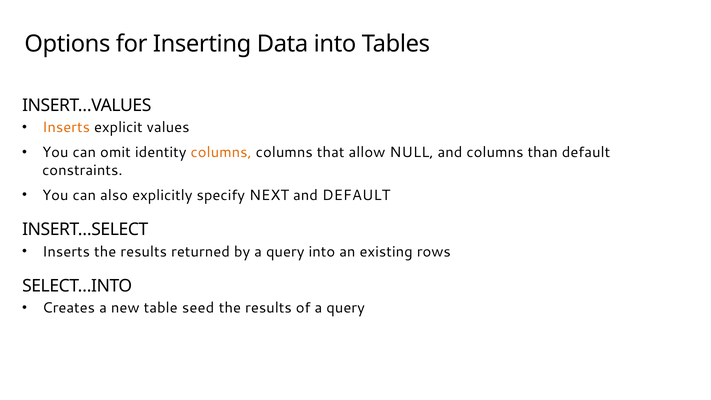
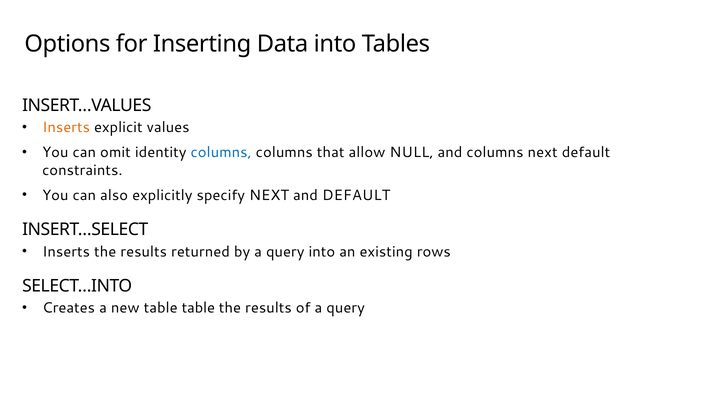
columns colour: orange -> blue (221, 152)
columns than: than -> next (543, 152)
table seed: seed -> table (198, 308)
